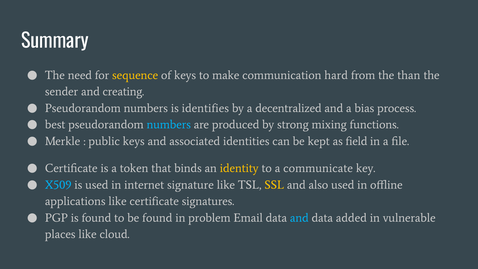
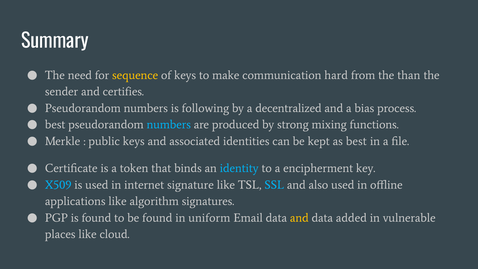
creating: creating -> certifies (123, 92)
identifies: identifies -> following (205, 108)
as field: field -> best (356, 141)
identity colour: yellow -> light blue (239, 168)
communicate: communicate -> encipherment (318, 168)
SSL colour: yellow -> light blue (274, 185)
like certificate: certificate -> algorithm (154, 201)
problem: problem -> uniform (209, 218)
and colour: light blue -> yellow (299, 218)
